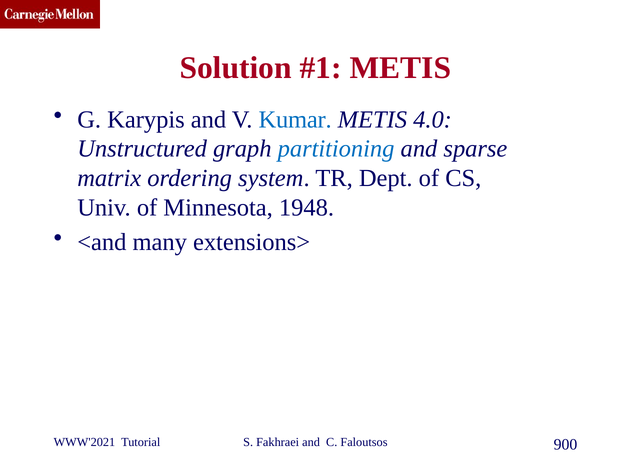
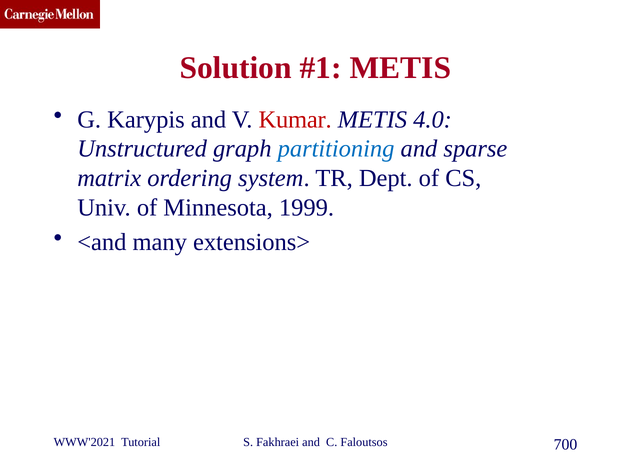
Kumar colour: blue -> red (295, 120)
1948: 1948 -> 1999 (306, 208)
900: 900 -> 700 (566, 445)
